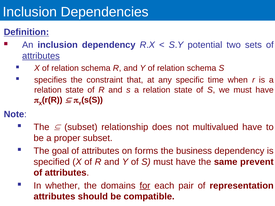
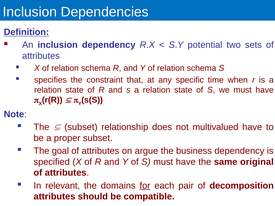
attributes underline: present -> none (41, 56)
forms: forms -> argue (146, 151)
prevent: prevent -> original (257, 162)
whether: whether -> relevant (63, 186)
representation: representation -> decomposition (242, 186)
